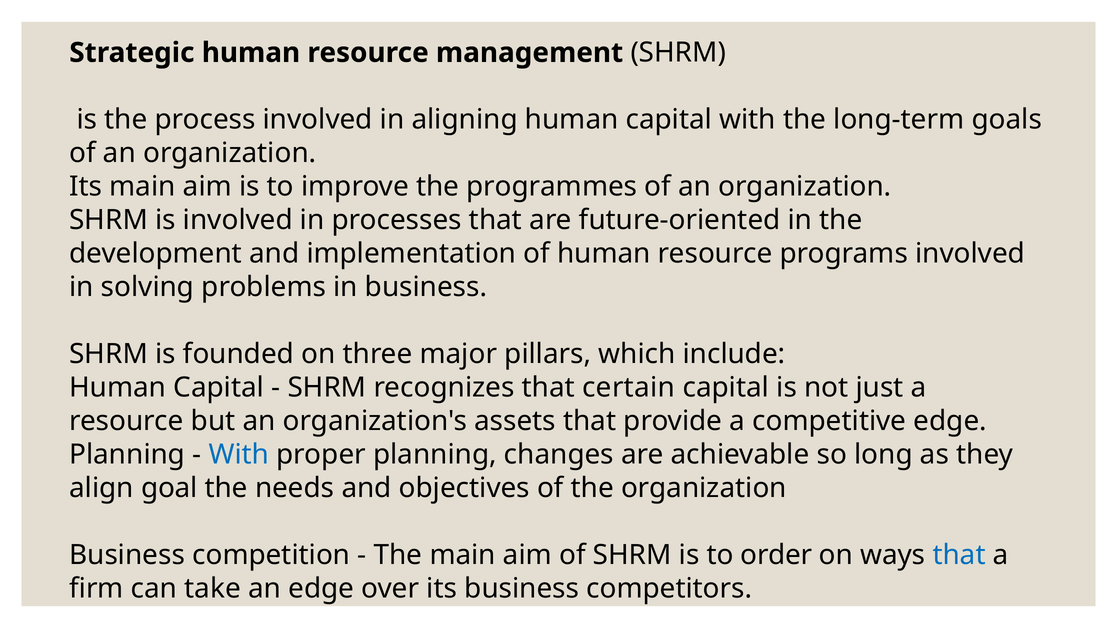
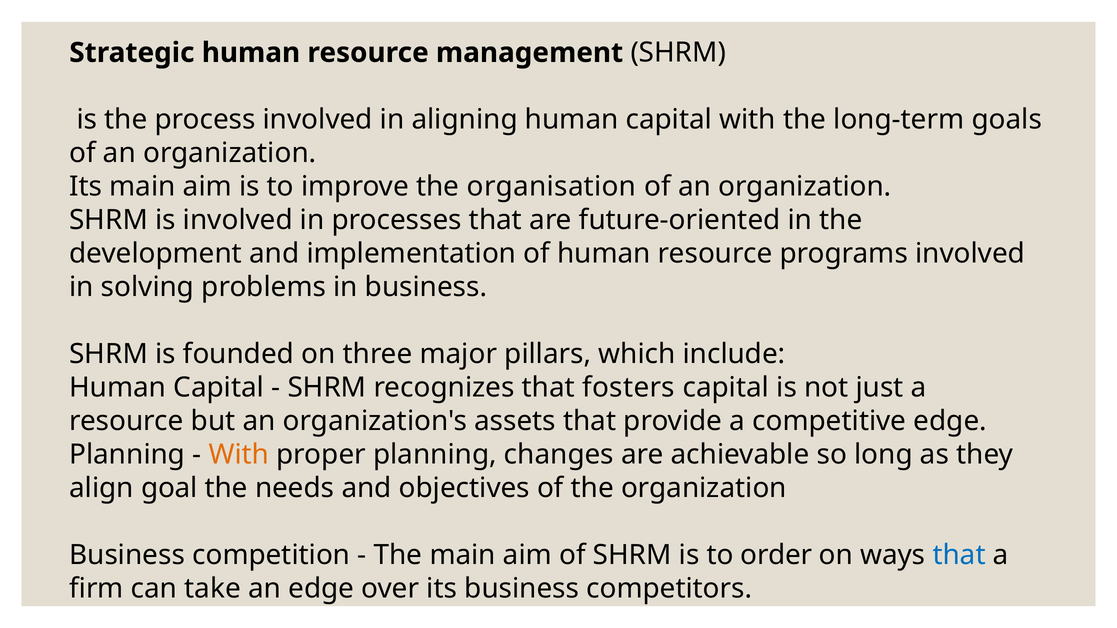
programmes: programmes -> organisation (552, 187)
certain: certain -> fosters (629, 388)
With colour: blue -> orange (239, 455)
